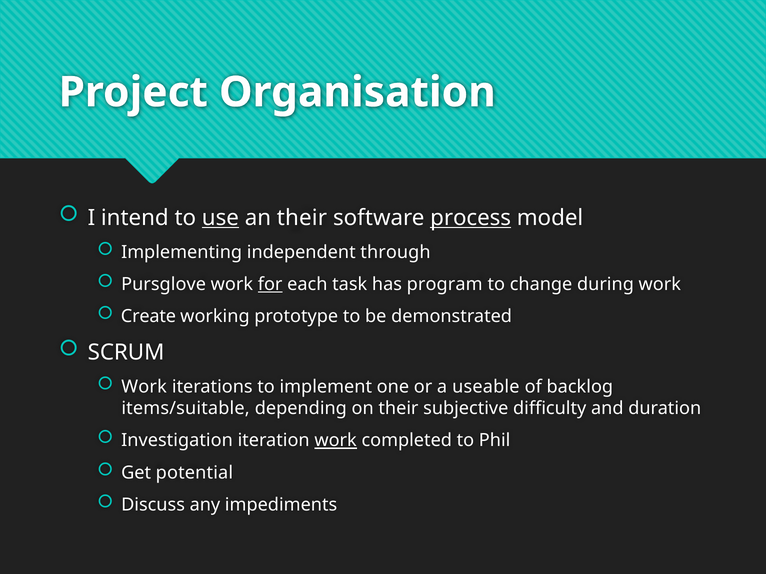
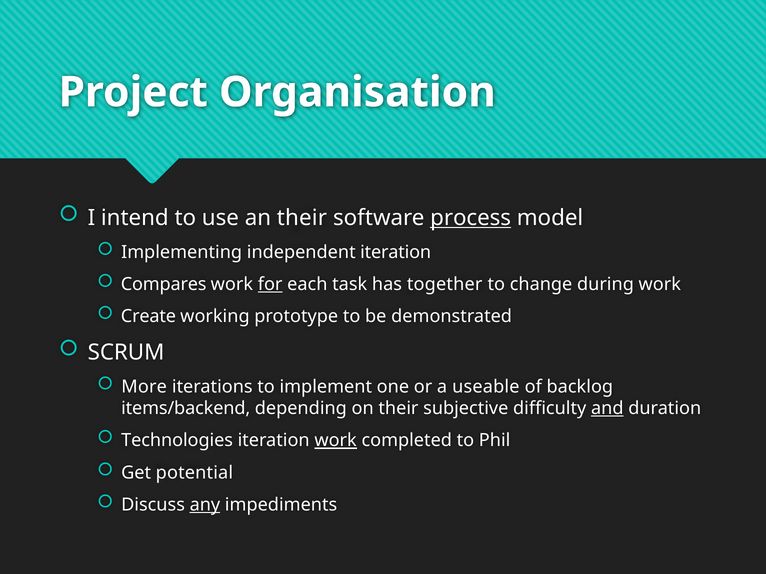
use underline: present -> none (220, 218)
independent through: through -> iteration (396, 252)
Pursglove: Pursglove -> Compares (164, 285)
program: program -> together (445, 285)
Work: Work -> More (144, 387)
items/suitable: items/suitable -> items/backend (186, 409)
and underline: none -> present (607, 409)
Investigation: Investigation -> Technologies (177, 441)
any underline: none -> present (205, 505)
